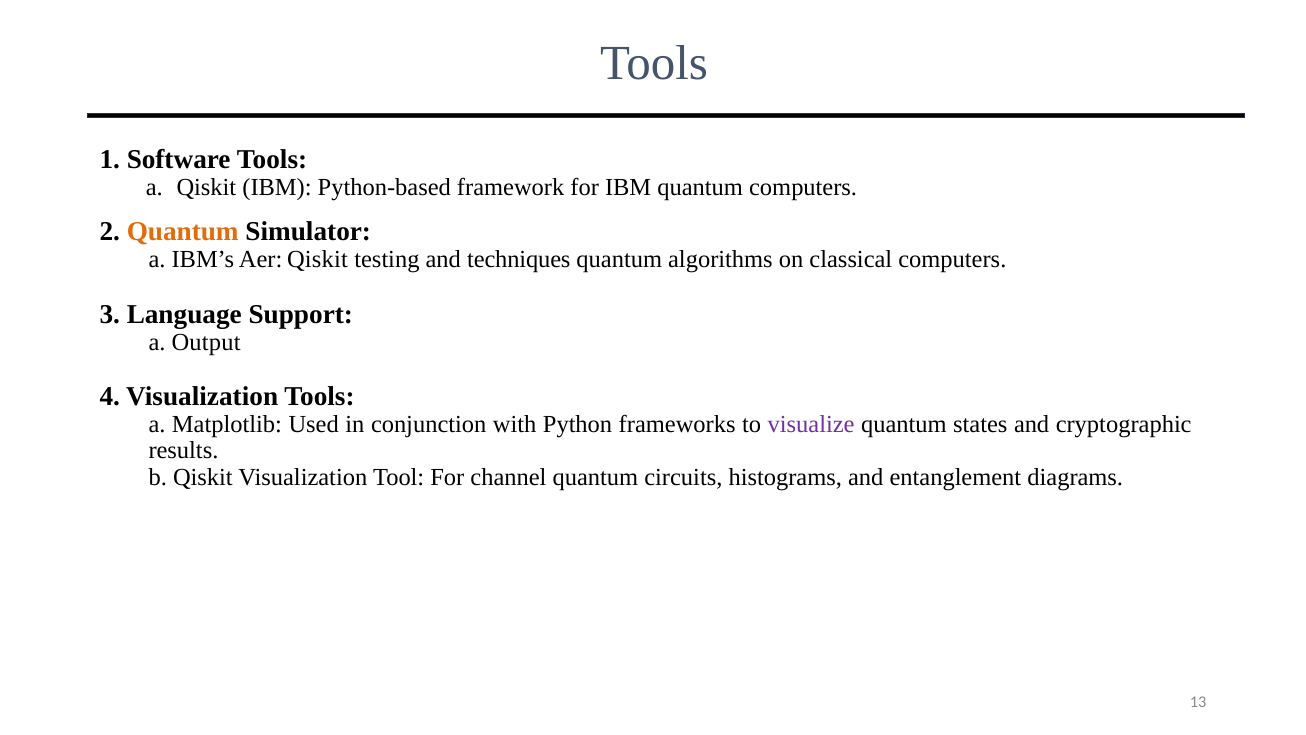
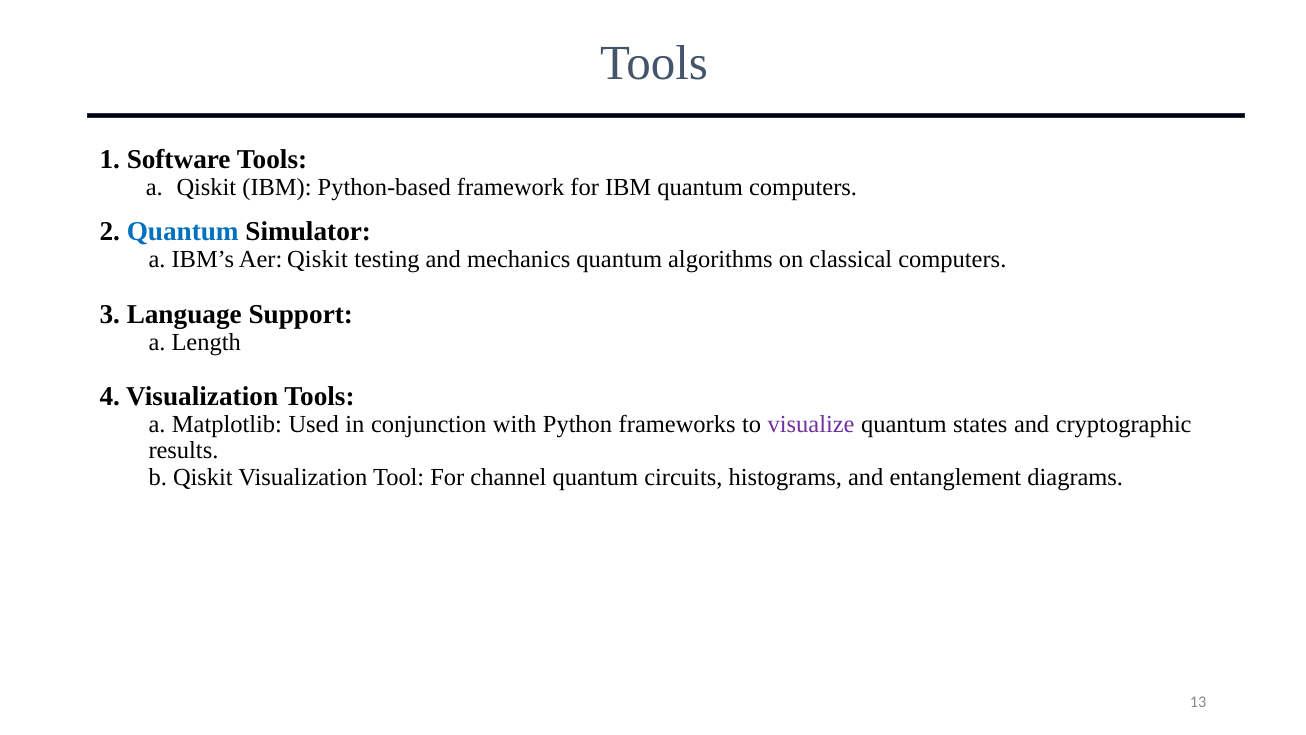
Quantum colour: orange -> blue (183, 232)
techniques: techniques -> mechanics (519, 260)
Output: Output -> Length (206, 342)
